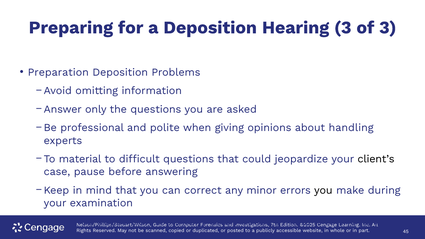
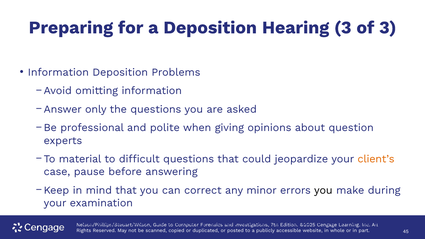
Preparation: Preparation -> Information (58, 72)
handling: handling -> question (351, 128)
client’s colour: black -> orange (376, 159)
